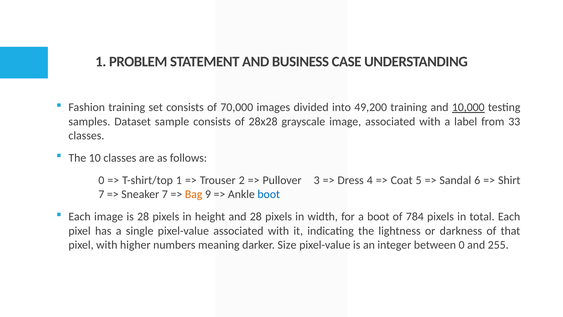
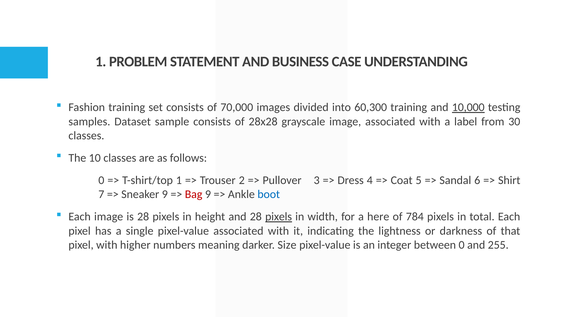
49,200: 49,200 -> 60,300 (371, 107)
33: 33 -> 30 (514, 121)
Sneaker 7: 7 -> 9 (165, 194)
Bag colour: orange -> red (194, 194)
pixels underline: none -> present (279, 217)
a boot: boot -> here (378, 217)
